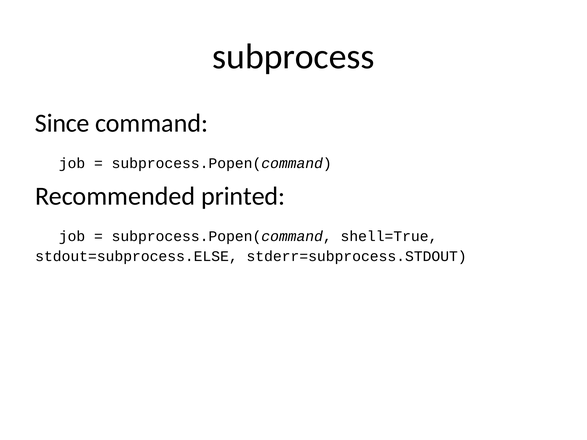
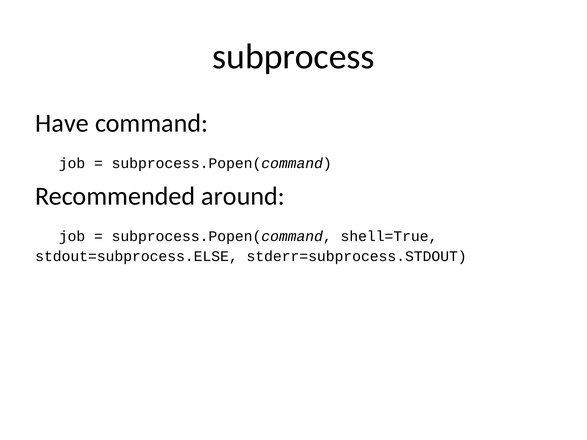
Since: Since -> Have (62, 123)
printed: printed -> around (243, 196)
